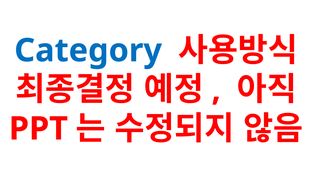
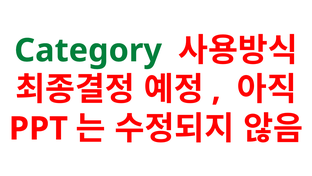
Category colour: blue -> green (88, 50)
